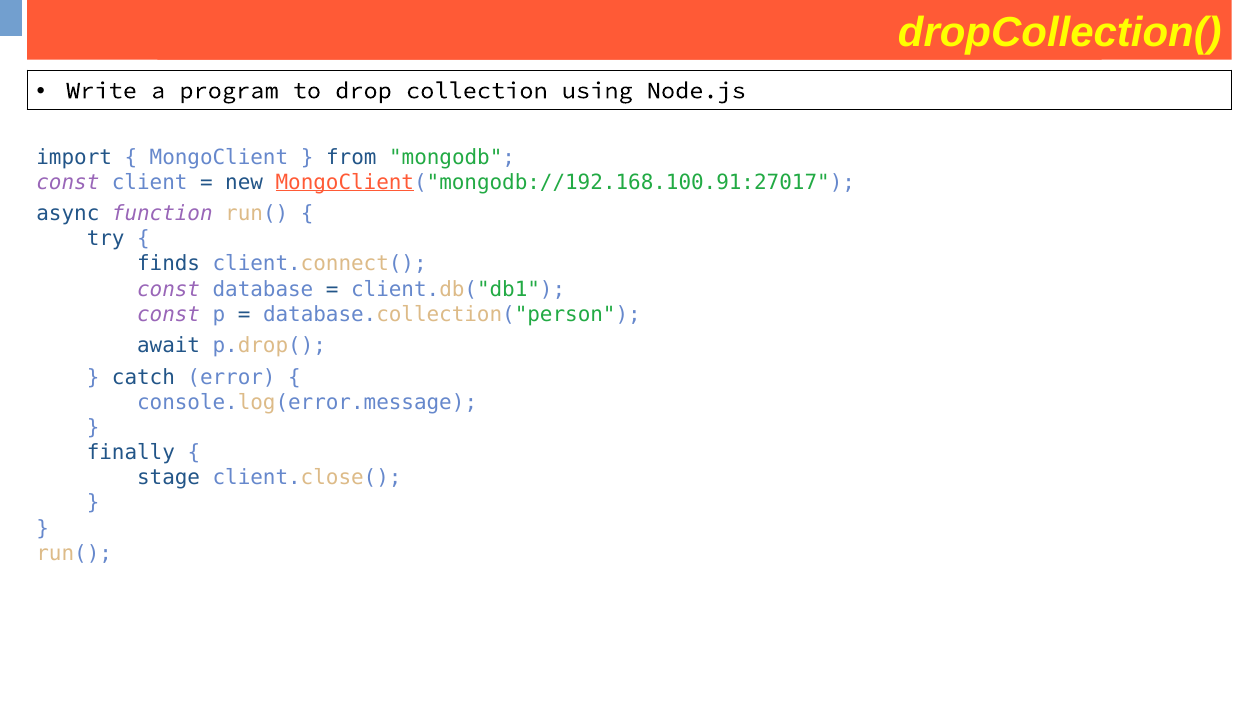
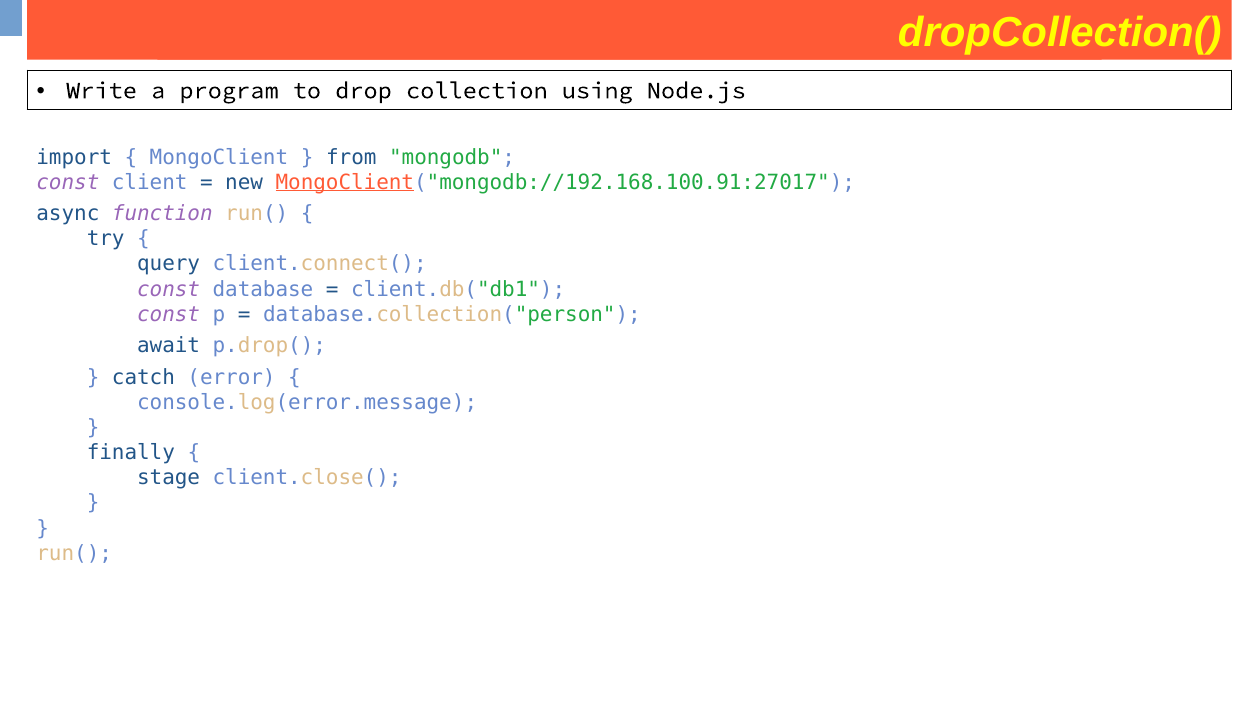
finds: finds -> query (169, 264)
